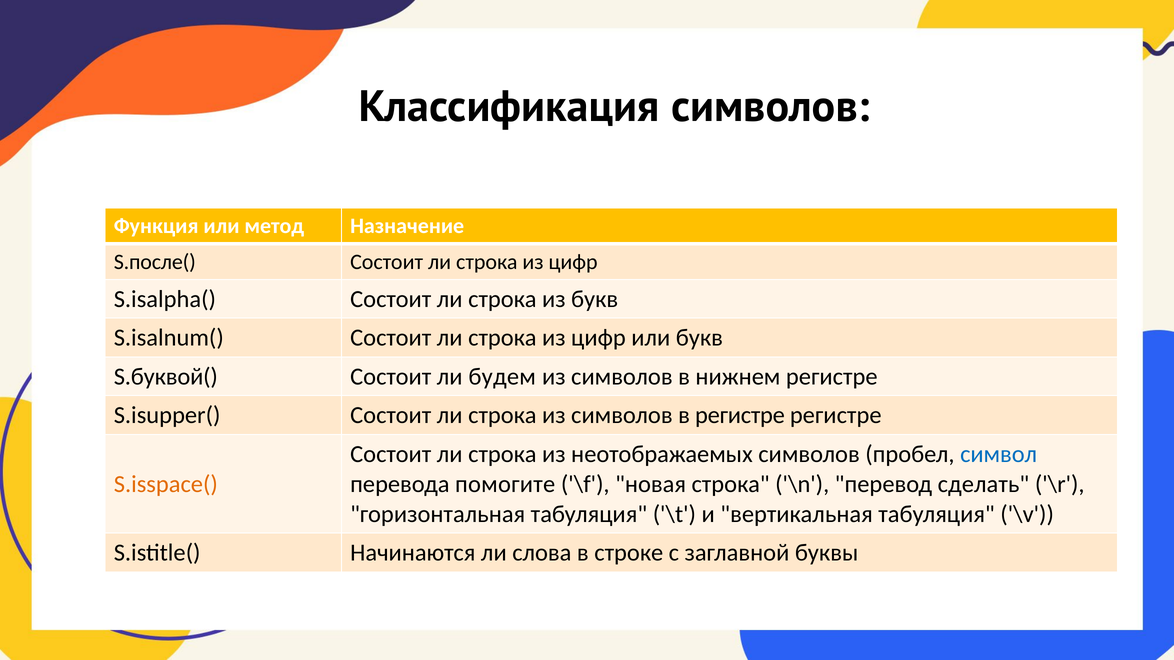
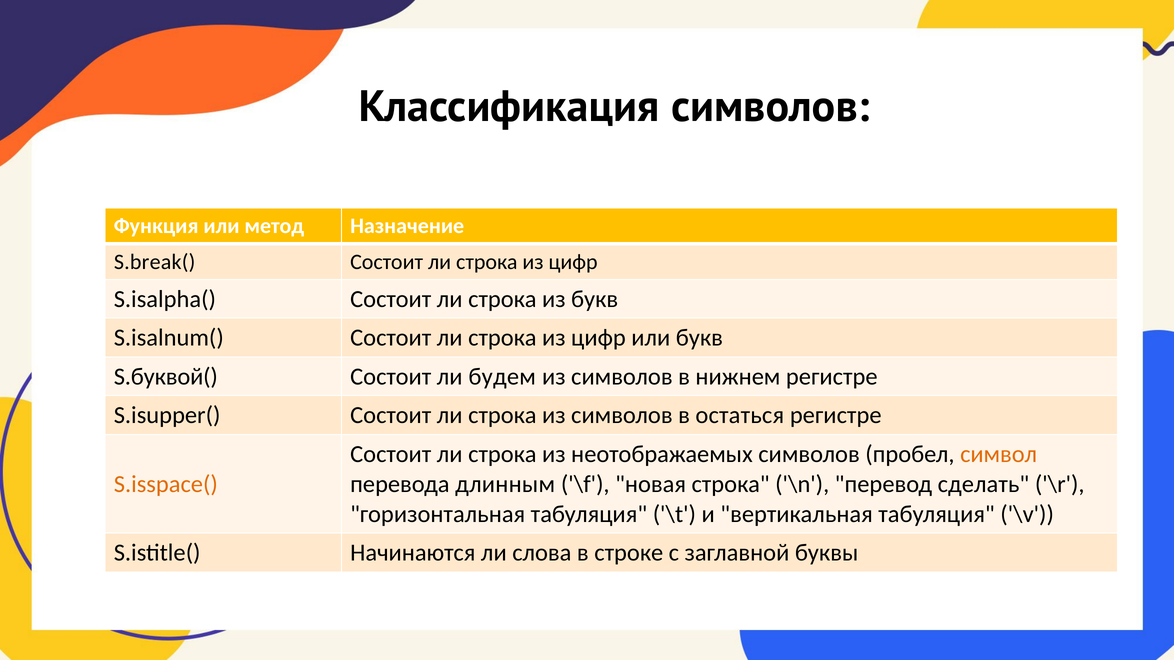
S.после(: S.после( -> S.break( (155, 262)
в регистре: регистре -> остаться (740, 416)
символ colour: blue -> orange (999, 454)
помогите: помогите -> длинным (505, 484)
